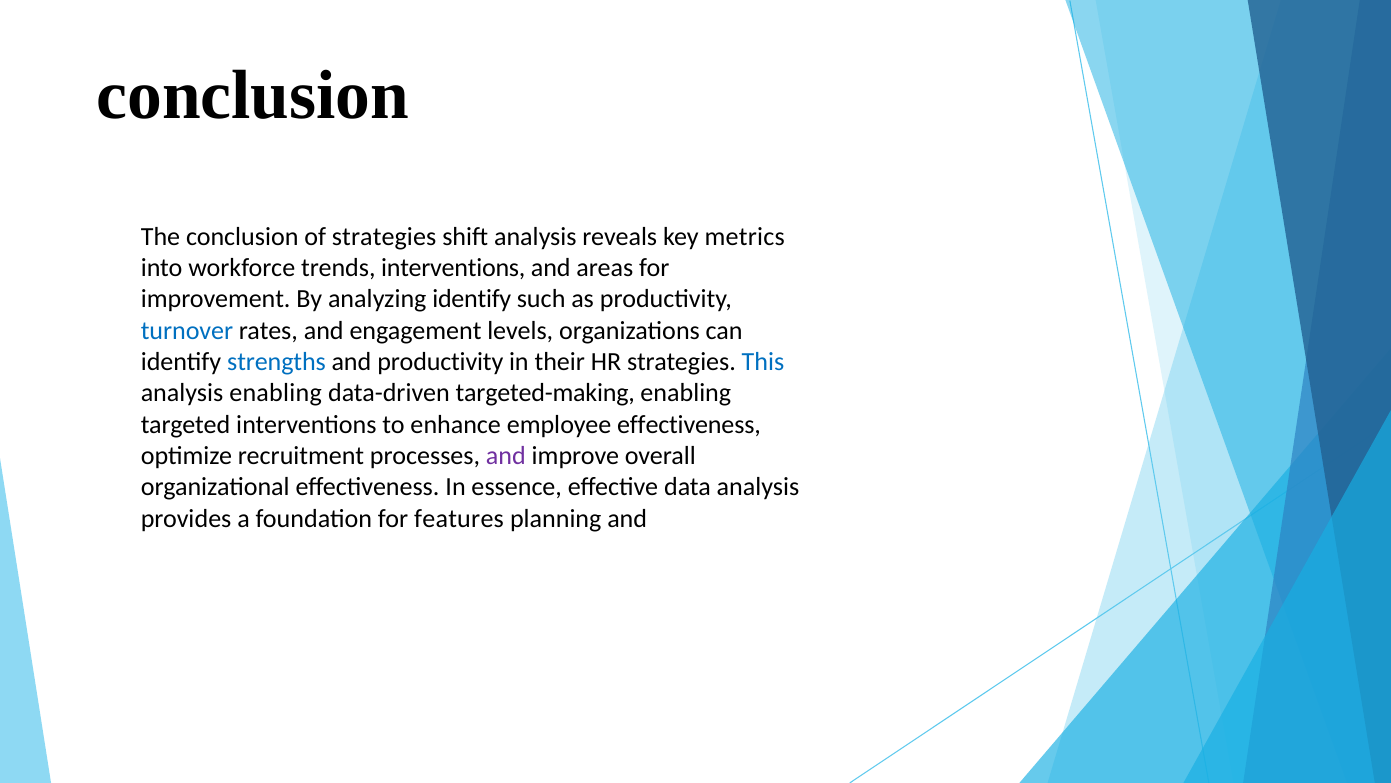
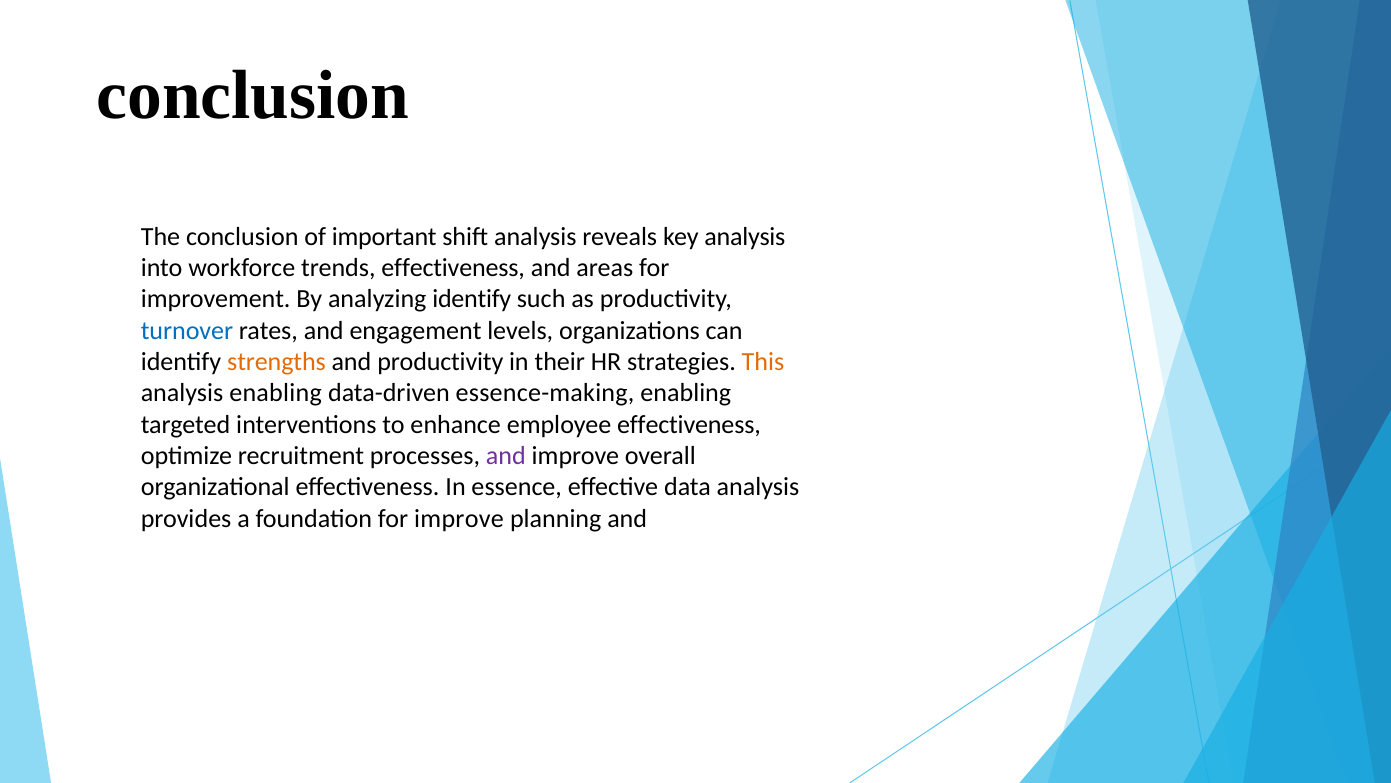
of strategies: strategies -> important (384, 237)
key metrics: metrics -> analysis (745, 237)
trends interventions: interventions -> effectiveness (453, 268)
strengths colour: blue -> orange (276, 362)
This colour: blue -> orange (763, 362)
targeted-making: targeted-making -> essence-making (545, 393)
for features: features -> improve (459, 518)
